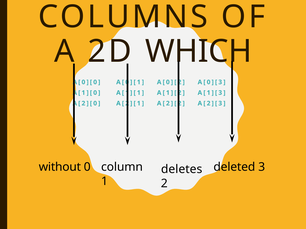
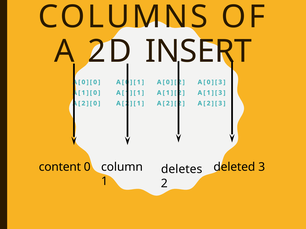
WHICH: WHICH -> INSERT (198, 51)
without: without -> content (60, 167)
